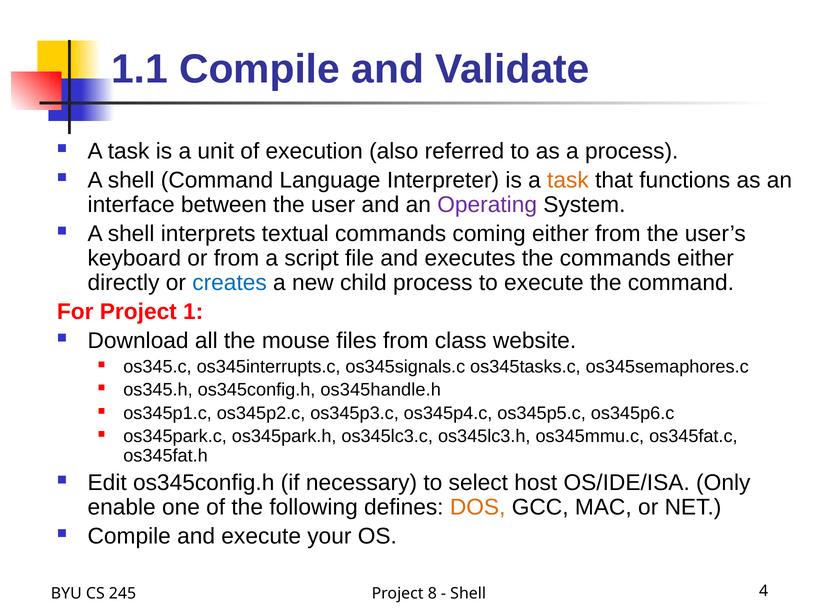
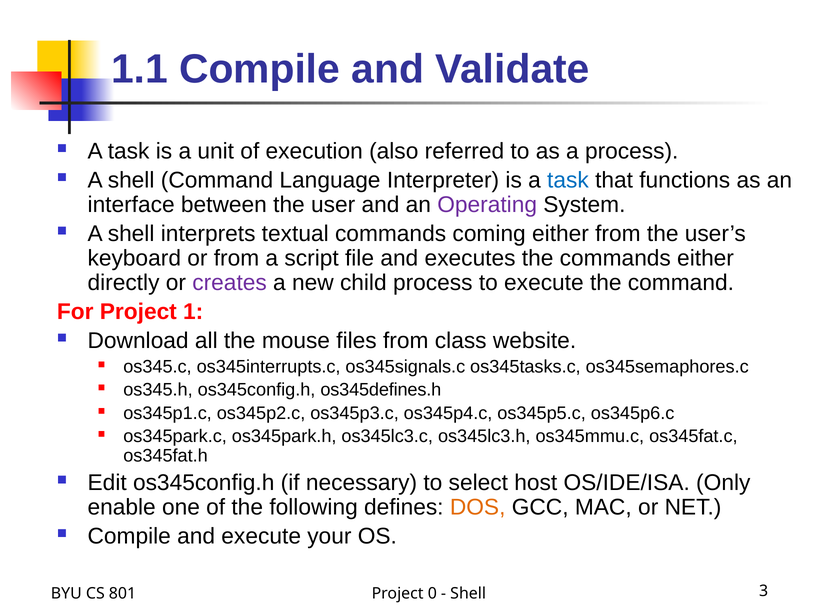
task colour: orange -> blue (568, 180)
creates colour: blue -> purple (230, 283)
os345handle.h: os345handle.h -> os345defines.h (381, 390)
245: 245 -> 801 (122, 593)
8: 8 -> 0 (432, 593)
4: 4 -> 3 (764, 591)
